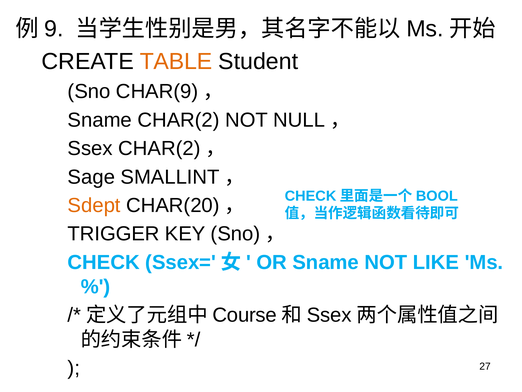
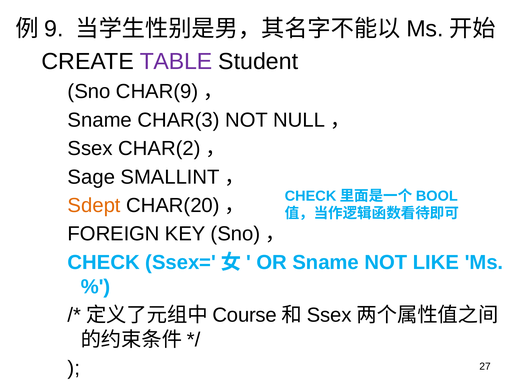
TABLE colour: orange -> purple (176, 61)
Sname CHAR(2: CHAR(2 -> CHAR(3 (179, 120)
TRIGGER: TRIGGER -> FOREIGN (114, 234)
